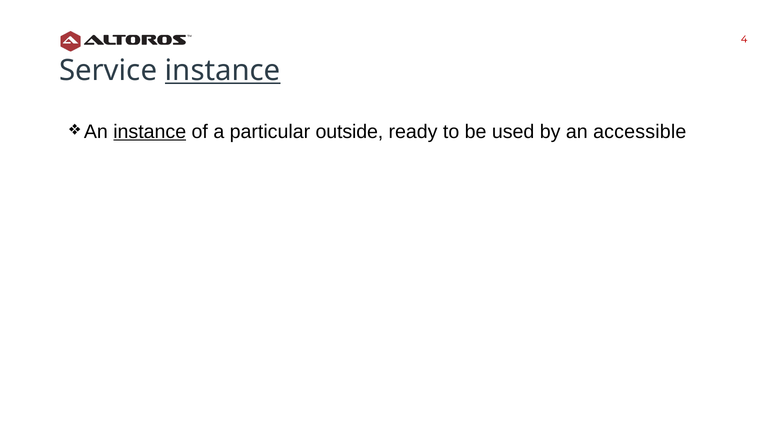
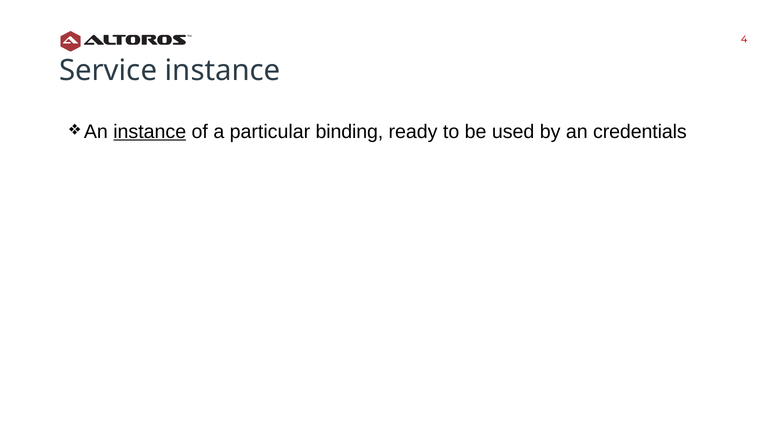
instance underline: present -> none (223, 71)
outside: outside -> binding (349, 132)
accessible: accessible -> credentials (640, 132)
